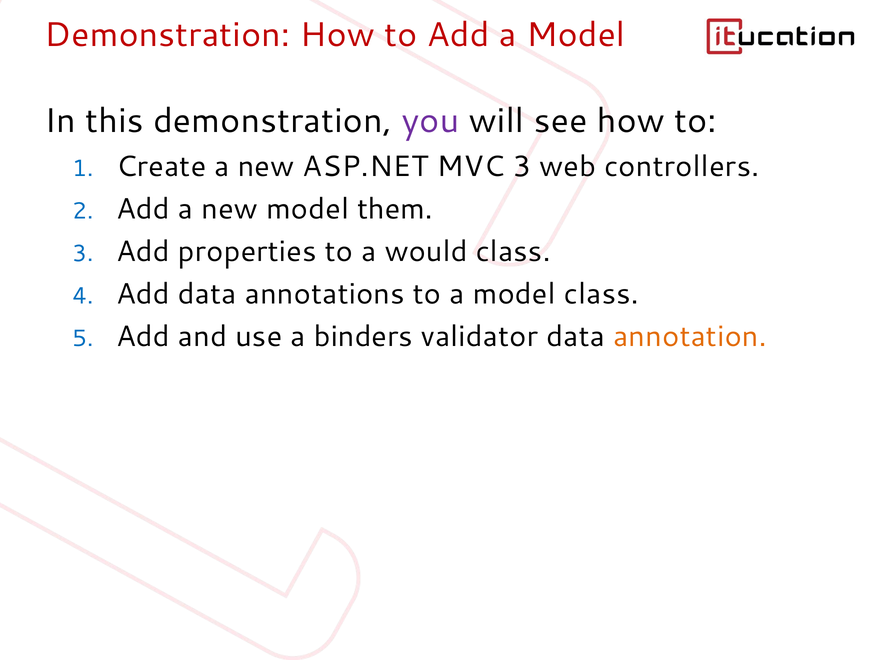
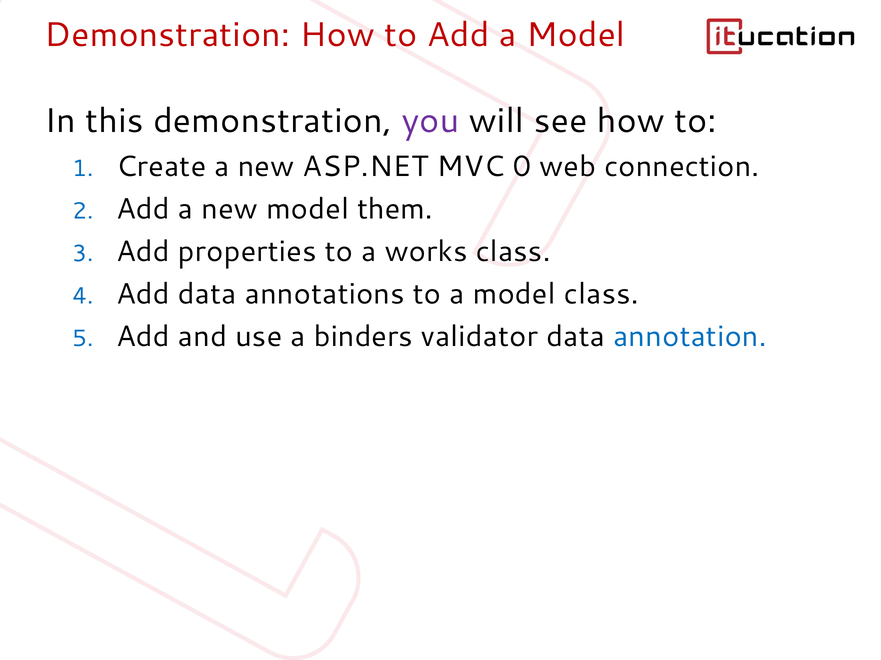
MVC 3: 3 -> 0 (522, 167)
controllers: controllers -> connection (682, 167)
would: would -> works (426, 252)
annotation colour: orange -> blue (690, 337)
